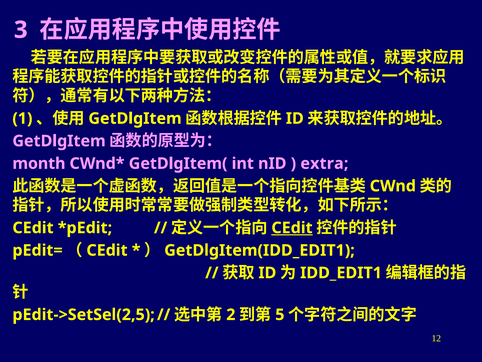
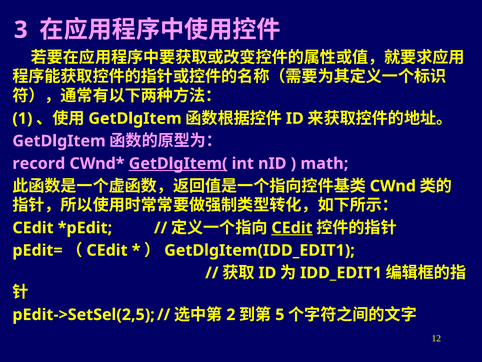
month: month -> record (39, 163)
GetDlgItem( underline: none -> present (178, 163)
extra: extra -> math (324, 163)
